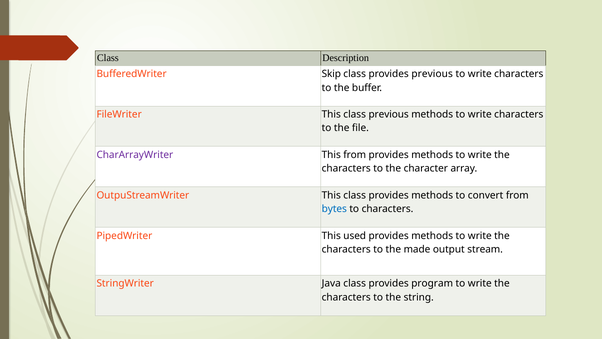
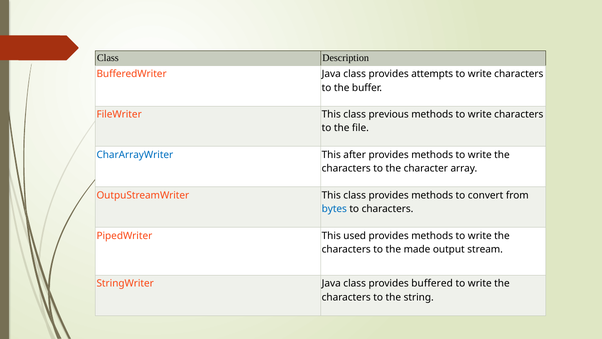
BufferedWriter Skip: Skip -> Java (331, 74)
provides previous: previous -> attempts (432, 74)
CharArrayWriter colour: purple -> blue (135, 155)
This from: from -> after (355, 155)
program: program -> buffered (432, 283)
